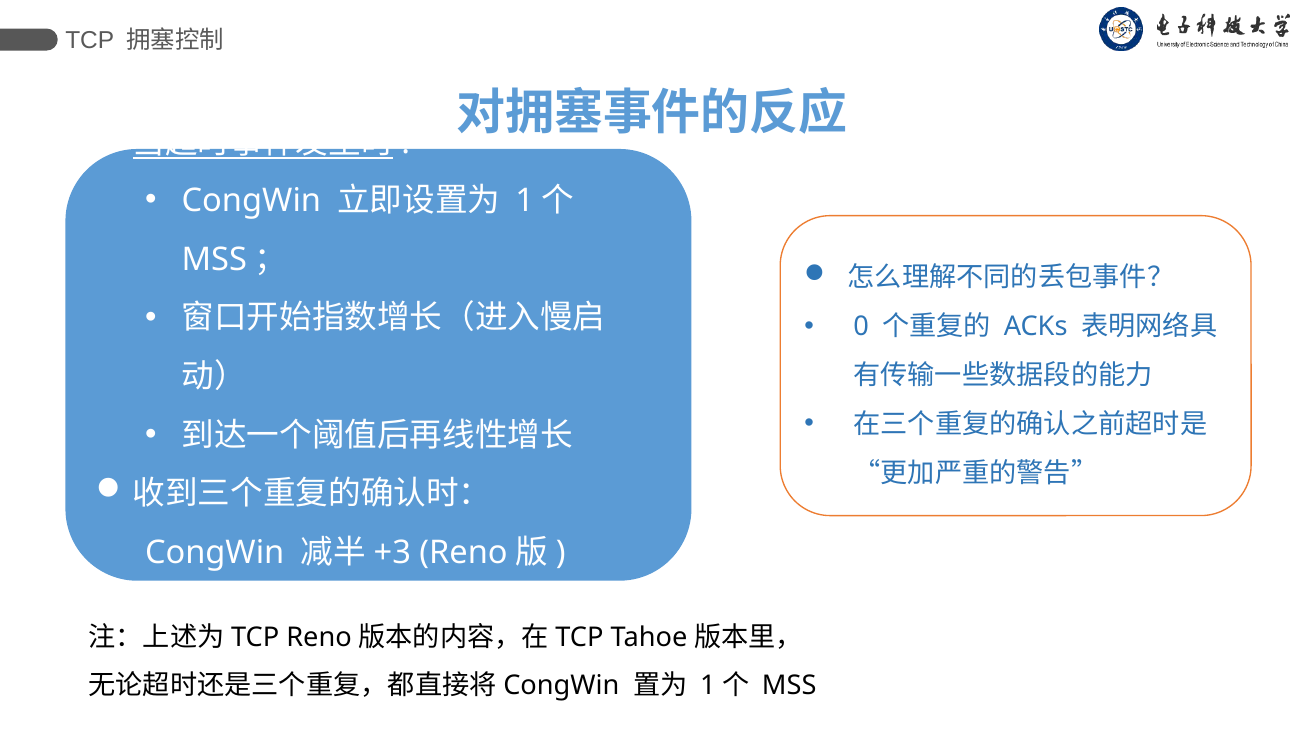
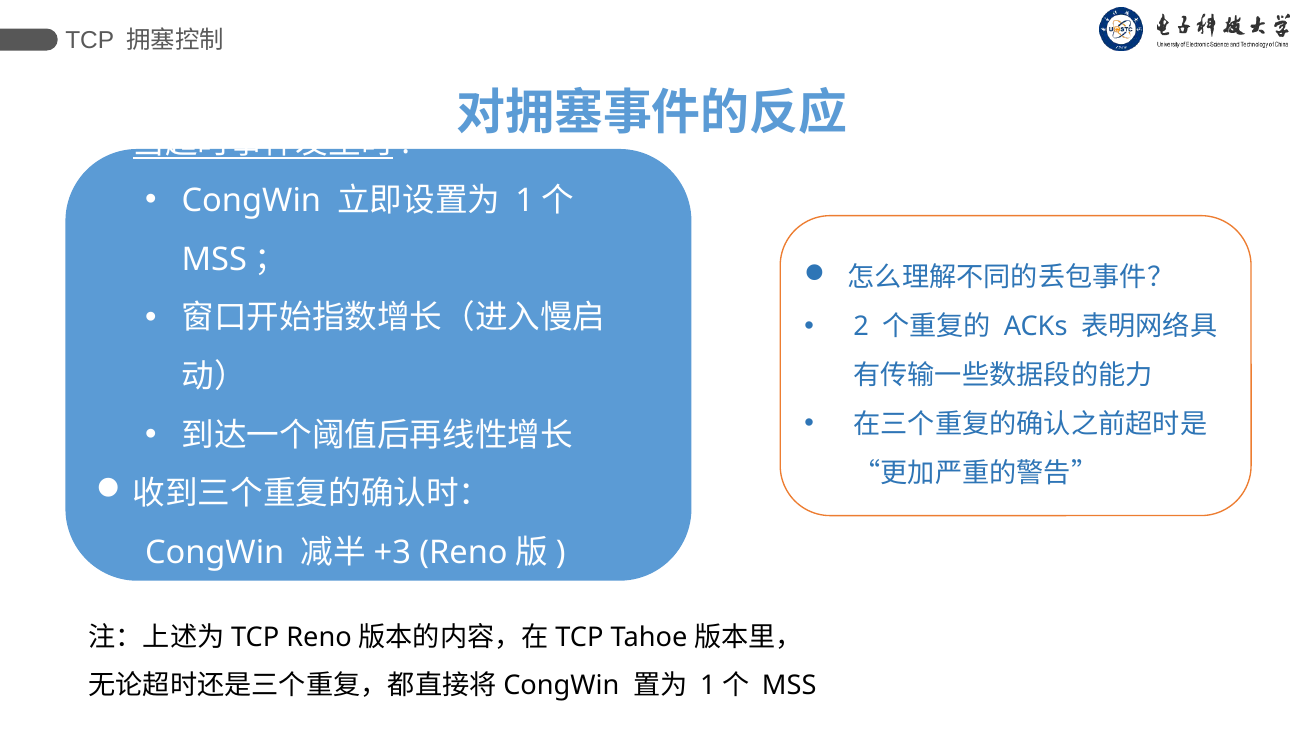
0: 0 -> 2 (861, 327)
